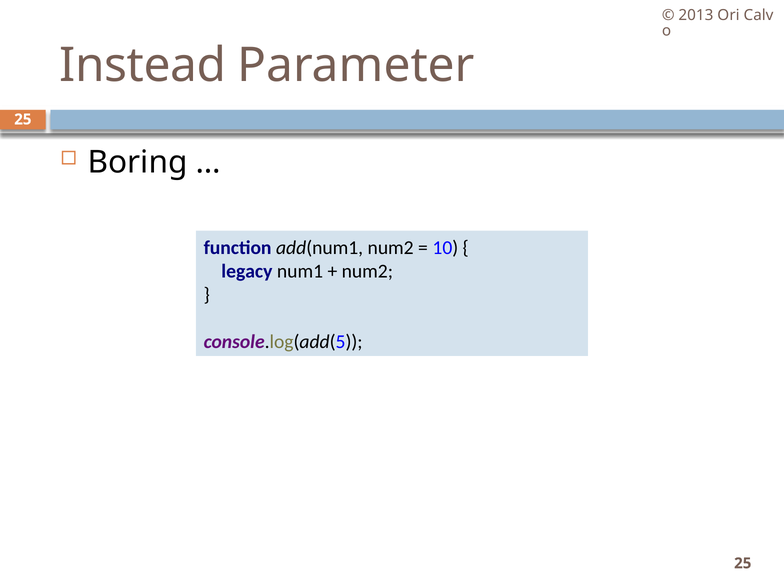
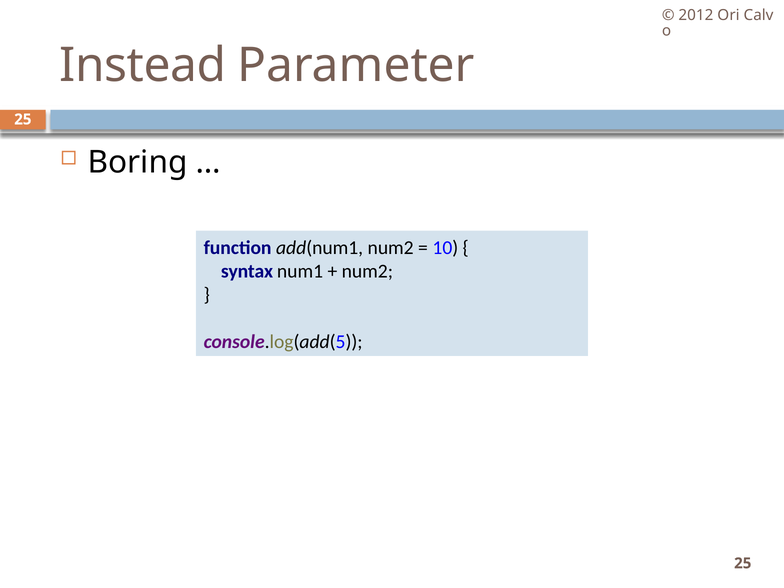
2013: 2013 -> 2012 (696, 15)
legacy: legacy -> syntax (247, 271)
